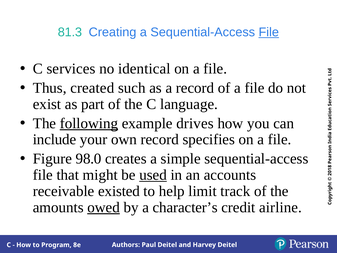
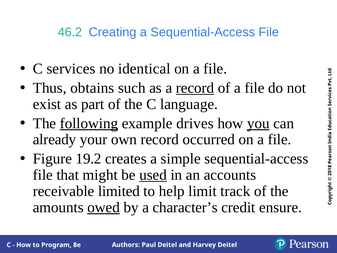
81.3: 81.3 -> 46.2 (70, 32)
File underline: present -> none (269, 32)
created: created -> obtains (92, 88)
record underline: none -> present (195, 88)
you underline: none -> present (258, 123)
include: include -> already (55, 139)
specifies: specifies -> occurred (209, 139)
98.0: 98.0 -> 19.2 (89, 159)
existed: existed -> limited (119, 191)
airline: airline -> ensure (281, 207)
